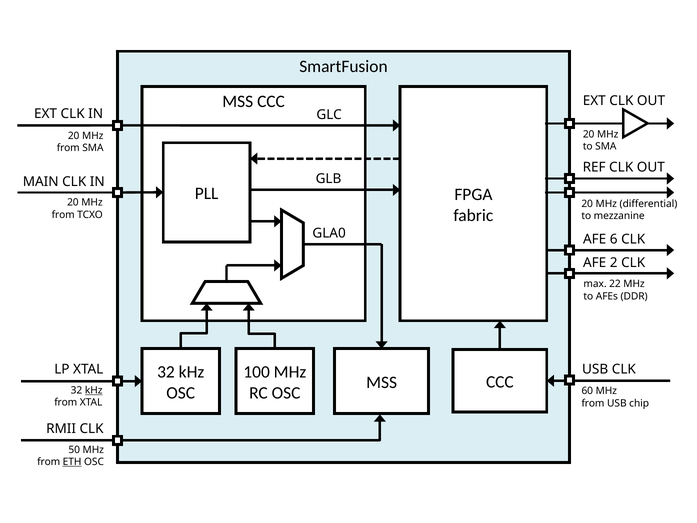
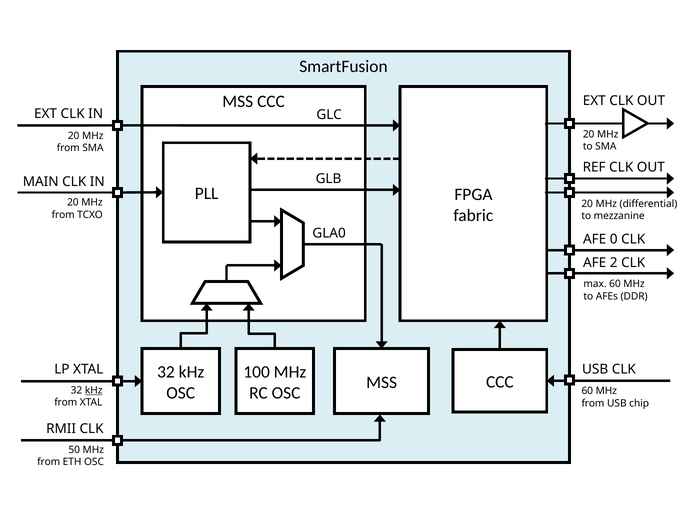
6: 6 -> 0 (614, 239)
max 22: 22 -> 60 (615, 284)
ETH underline: present -> none (72, 462)
